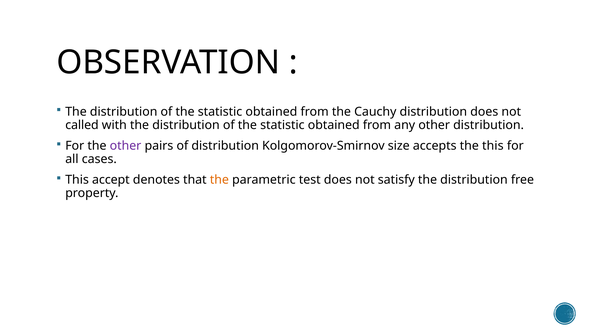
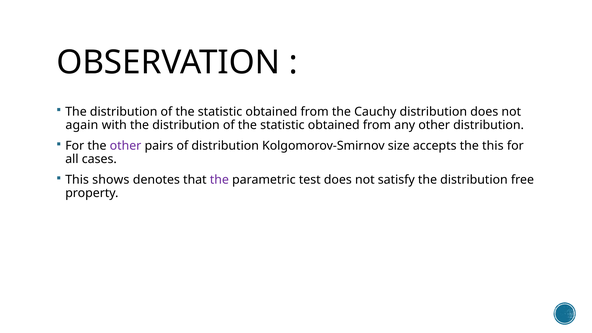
called: called -> again (82, 125)
accept: accept -> shows (111, 180)
the colour: orange -> purple (219, 180)
